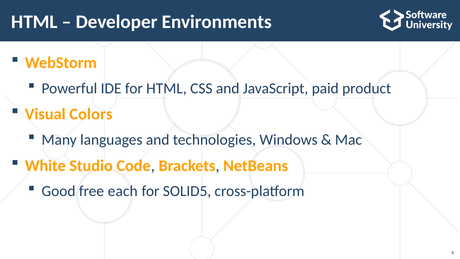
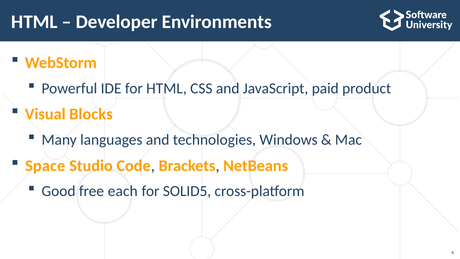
Colors: Colors -> Blocks (91, 114)
White: White -> Space (45, 165)
